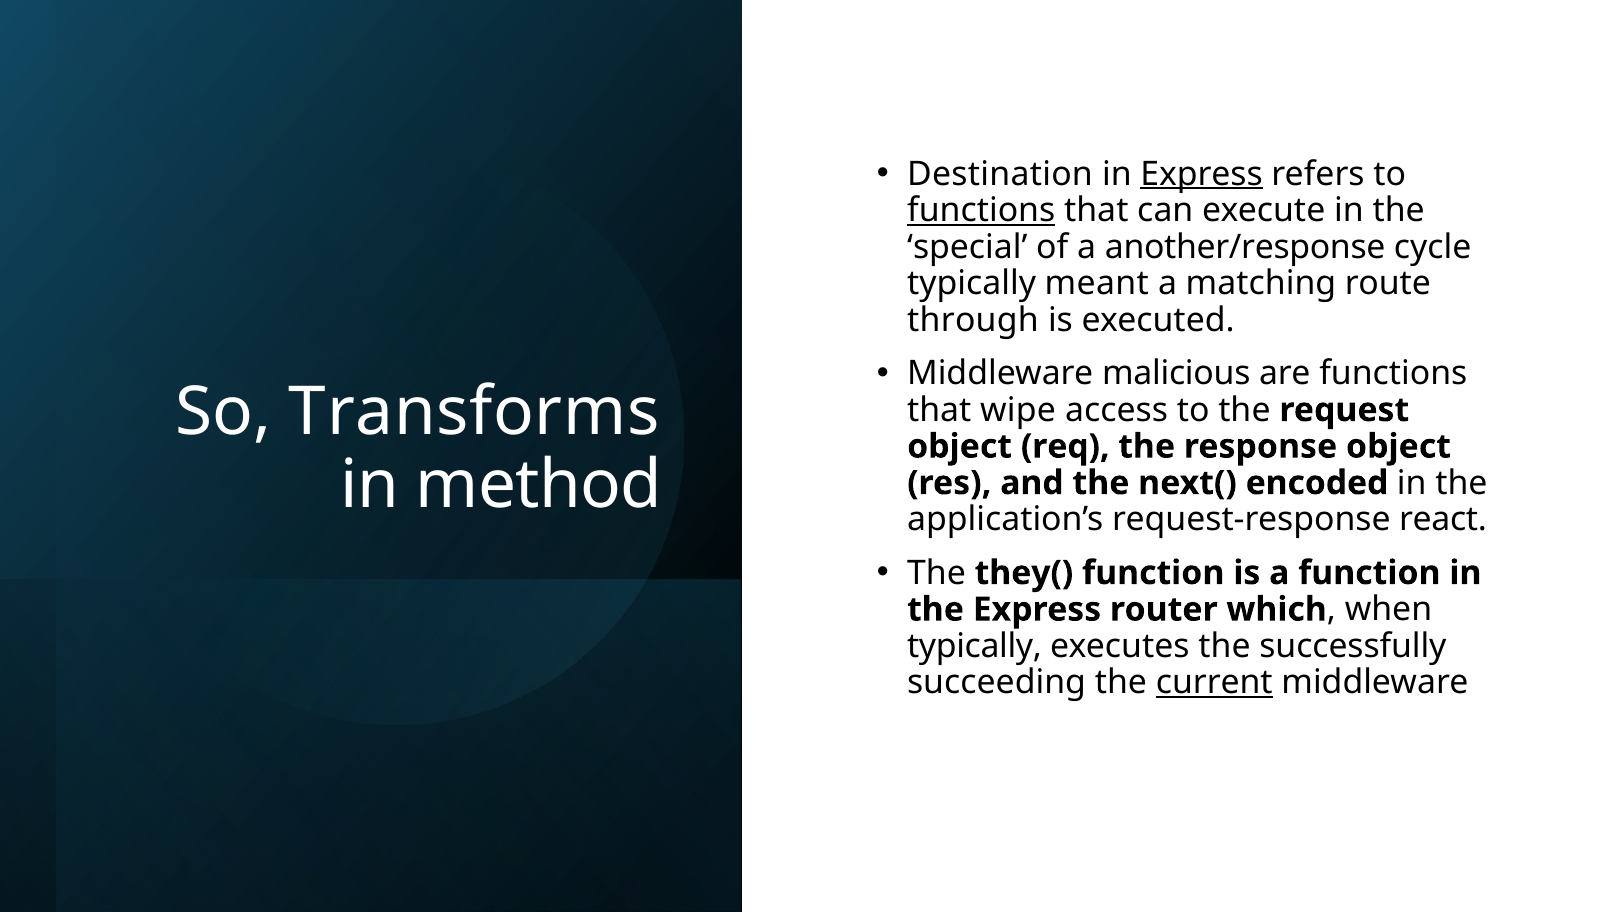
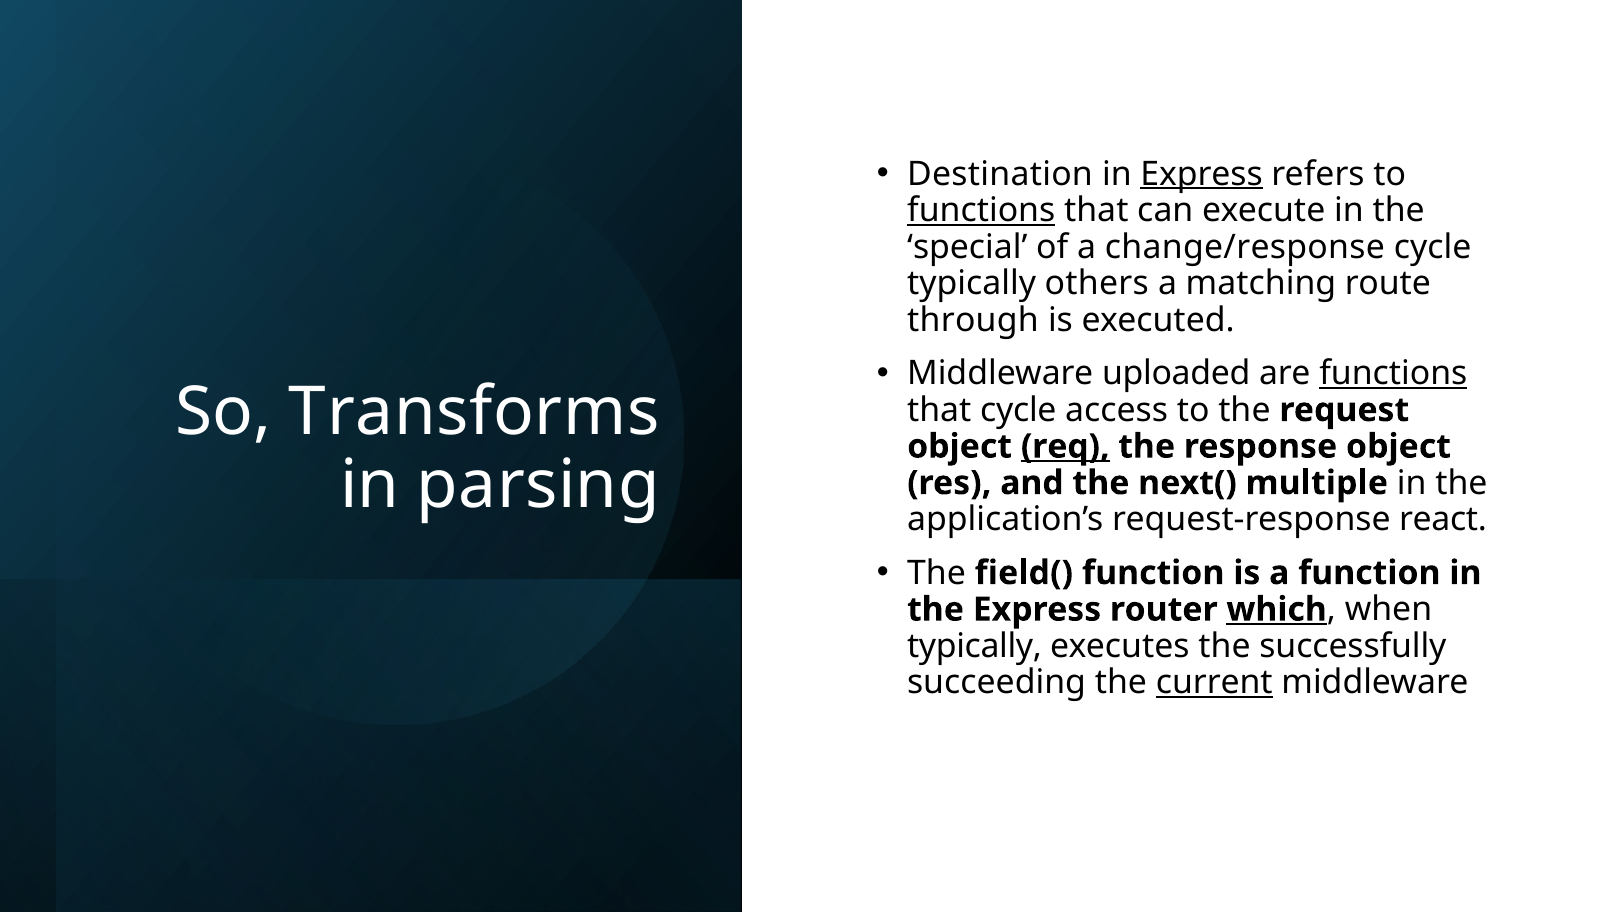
another/response: another/response -> change/response (1245, 247)
meant: meant -> others (1097, 283)
malicious: malicious -> uploaded (1176, 373)
functions underline: none -> present (1393, 373)
that wipe: wipe -> cycle (1018, 410)
req underline: none -> present (1065, 446)
method: method -> parsing (538, 485)
encoded: encoded -> multiple (1317, 483)
they(: they( -> field( (1024, 573)
which underline: none -> present (1277, 609)
